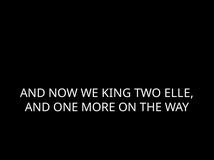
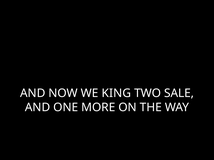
ELLE: ELLE -> SALE (179, 93)
